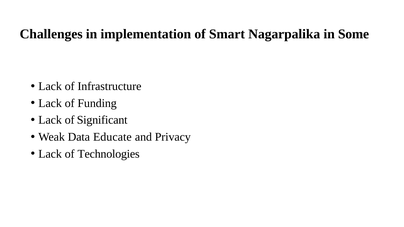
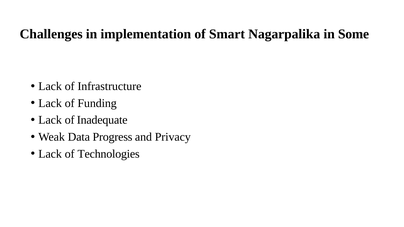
Significant: Significant -> Inadequate (102, 120)
Educate: Educate -> Progress (113, 137)
